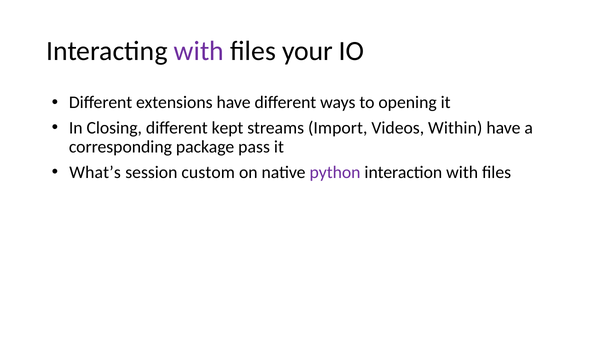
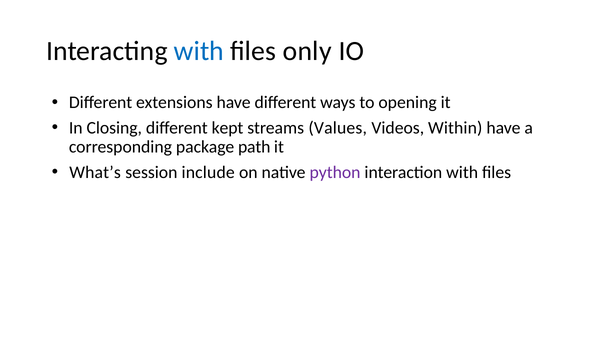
with colour: purple -> blue (199, 51)
your: your -> only (307, 51)
Import: Import -> Values (338, 128)
pass: pass -> path (254, 147)
custom: custom -> include (208, 172)
